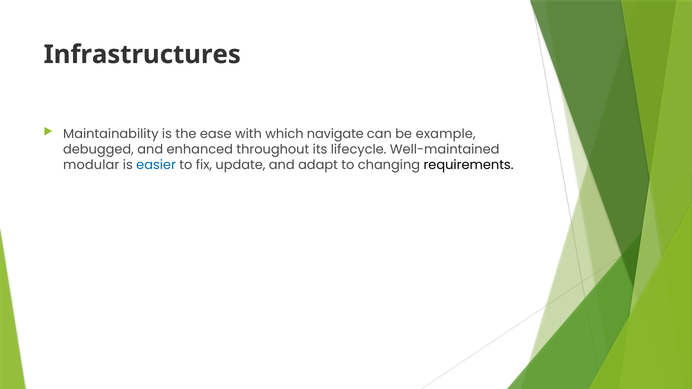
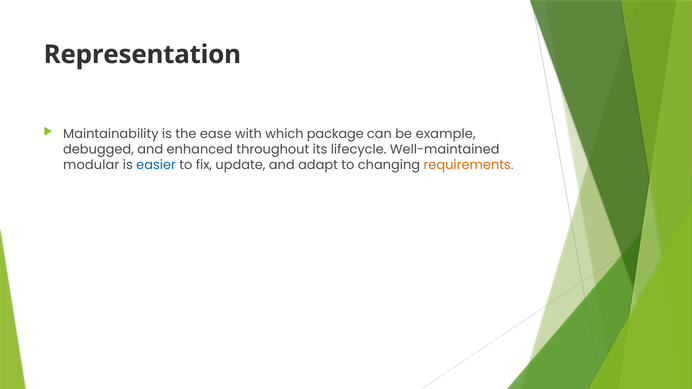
Infrastructures: Infrastructures -> Representation (142, 55)
navigate: navigate -> package (335, 134)
requirements colour: black -> orange (469, 165)
